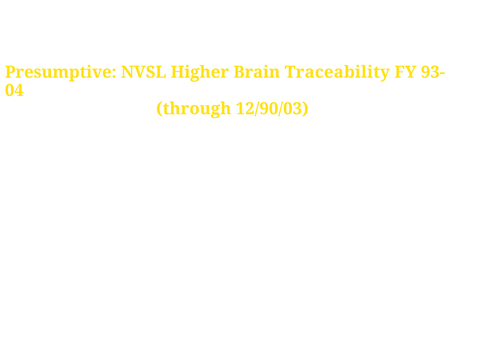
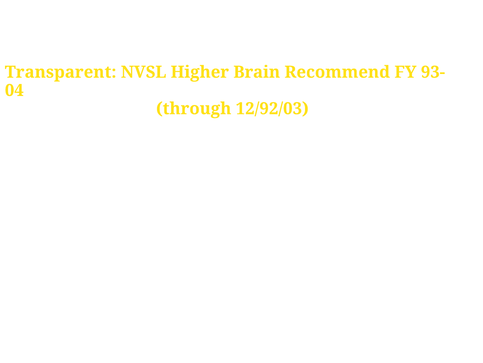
Presumptive: Presumptive -> Transparent (61, 72)
Traceability: Traceability -> Recommend (337, 72)
12/90/03: 12/90/03 -> 12/92/03 (272, 108)
